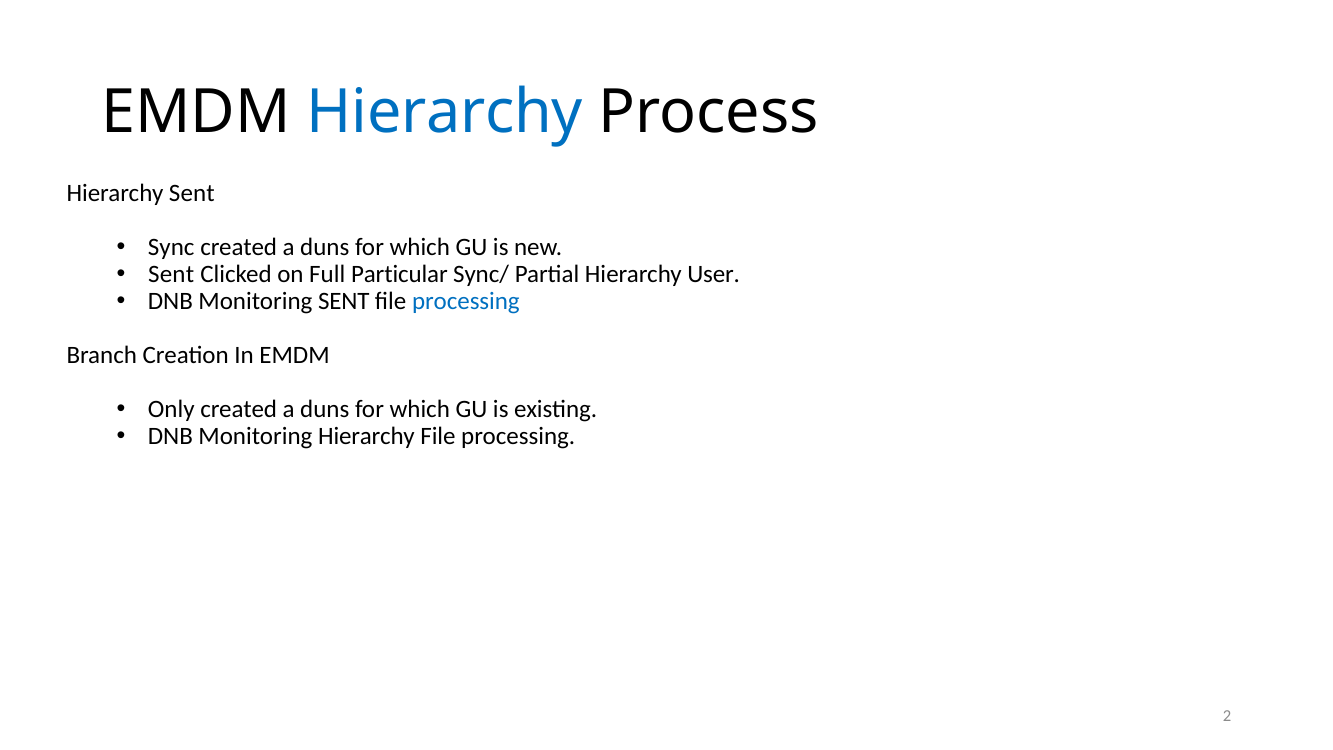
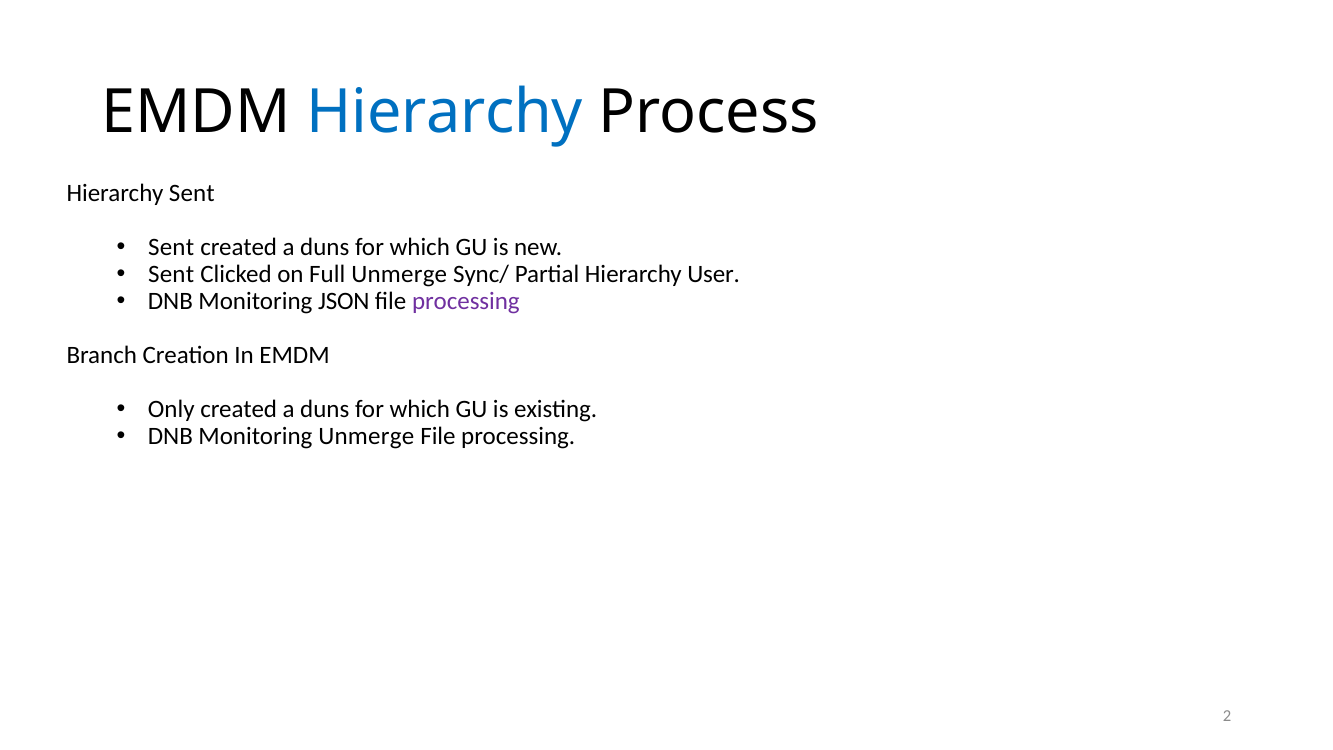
Sync: Sync -> Sent (171, 247)
Full Particular: Particular -> Unmerge (399, 274)
Monitoring SENT: SENT -> JSON (344, 301)
processing colour: blue -> purple (466, 301)
Monitoring Hierarchy: Hierarchy -> Unmerge (366, 436)
